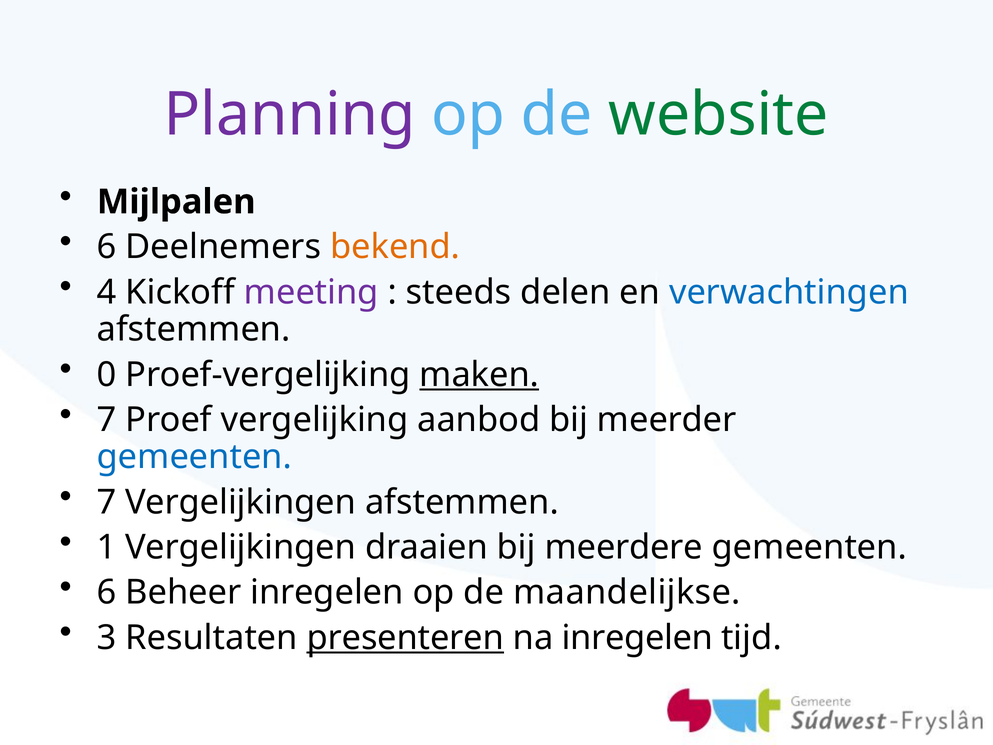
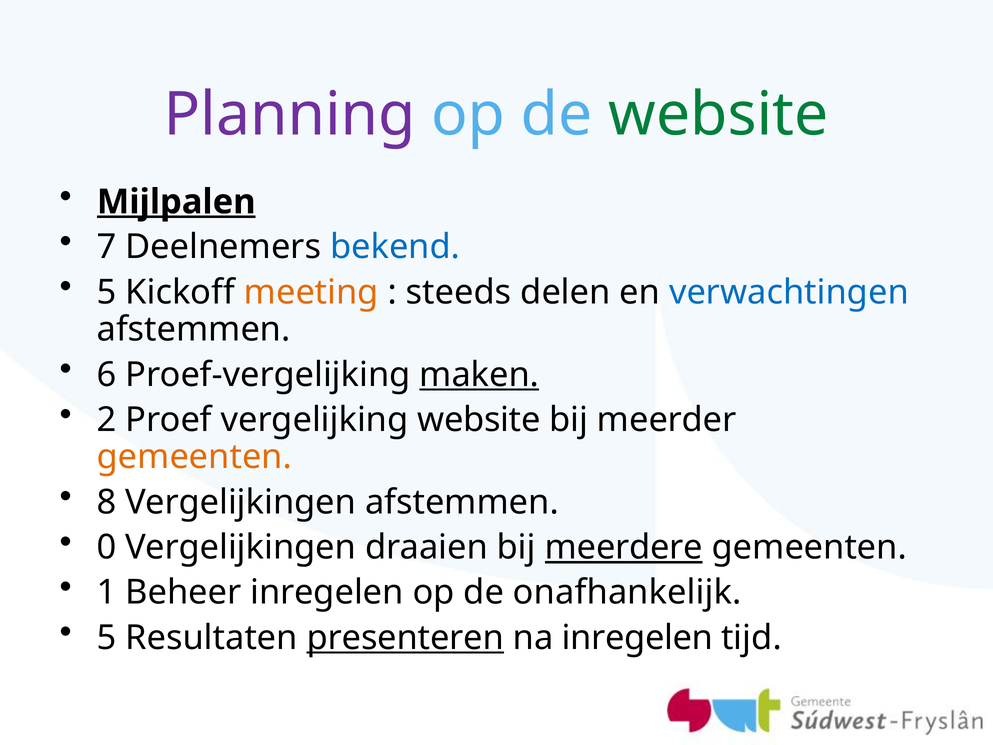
Mijlpalen underline: none -> present (176, 202)
6: 6 -> 7 (107, 247)
bekend colour: orange -> blue (395, 247)
4: 4 -> 5 (107, 292)
meeting colour: purple -> orange (311, 292)
0: 0 -> 6 (107, 375)
7: 7 -> 2 (107, 420)
vergelijking aanbod: aanbod -> website (479, 420)
gemeenten colour: blue -> orange (194, 457)
7: 7 -> 8 (107, 502)
1: 1 -> 0 (107, 547)
meerdere underline: none -> present (624, 547)
6: 6 -> 1 (107, 592)
maandelijkse: maandelijkse -> onafhankelijk (627, 592)
3: 3 -> 5 (107, 638)
